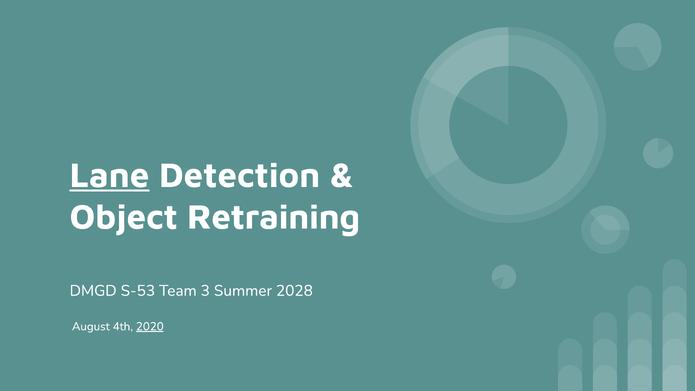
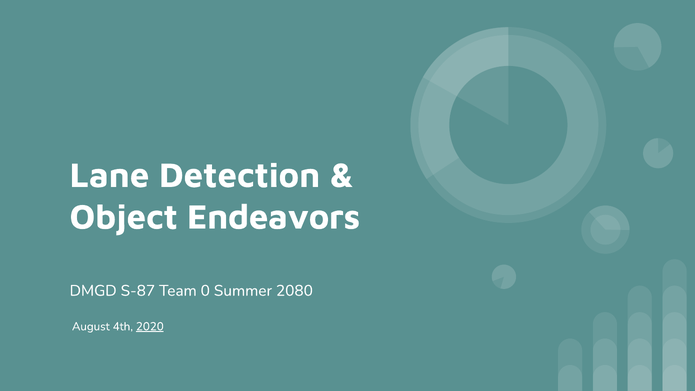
Lane underline: present -> none (109, 175)
Retraining: Retraining -> Endeavors (274, 217)
S-53: S-53 -> S-87 (138, 291)
3: 3 -> 0 (205, 291)
2028: 2028 -> 2080 (294, 291)
